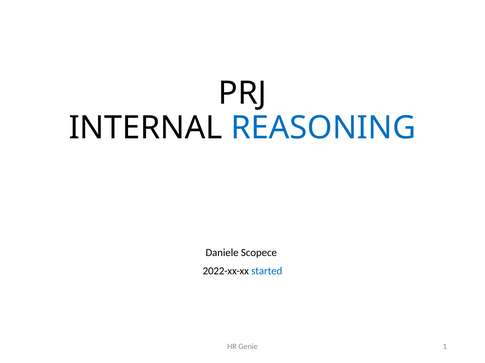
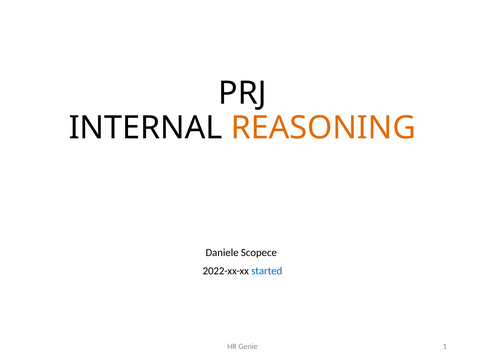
REASONING colour: blue -> orange (323, 128)
